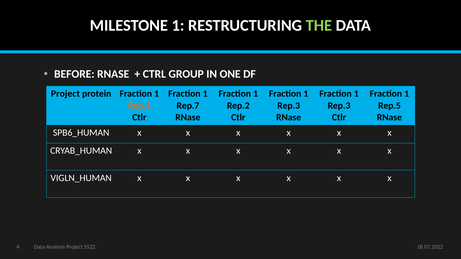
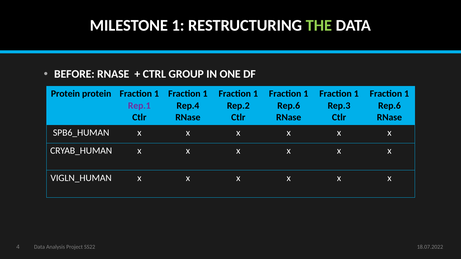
Project: Project -> Protein (65, 94)
Rep.1 colour: orange -> purple (139, 106)
Rep.7: Rep.7 -> Rep.4 (188, 106)
Rep.3: Rep.3 -> Rep.6 (289, 106)
Rep.5: Rep.5 -> Rep.6 (389, 106)
